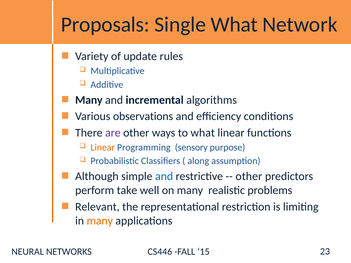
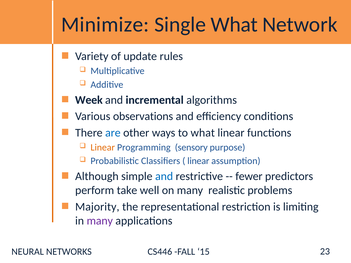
Proposals: Proposals -> Minimize (105, 25)
Many: Many -> Week (89, 100)
are colour: purple -> blue (113, 133)
along: along -> linear (198, 161)
other: other -> fewer (249, 177)
Relevant: Relevant -> Majority (97, 207)
many colour: orange -> purple (100, 221)
